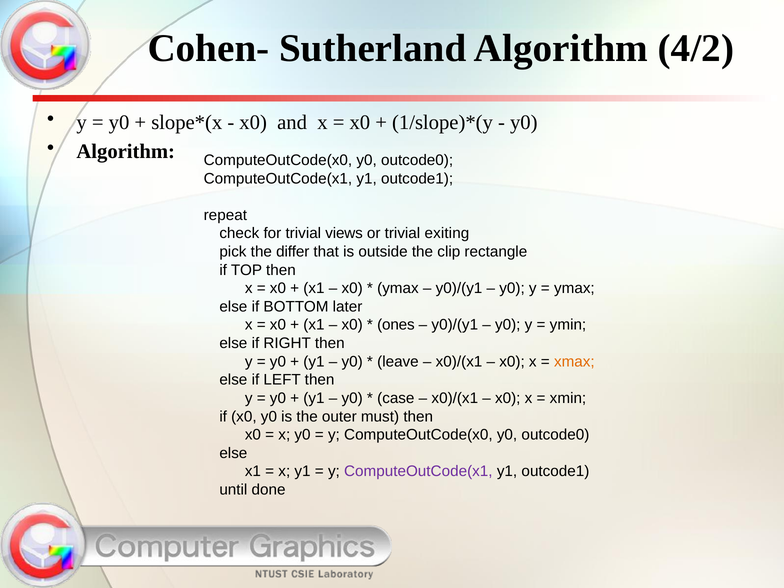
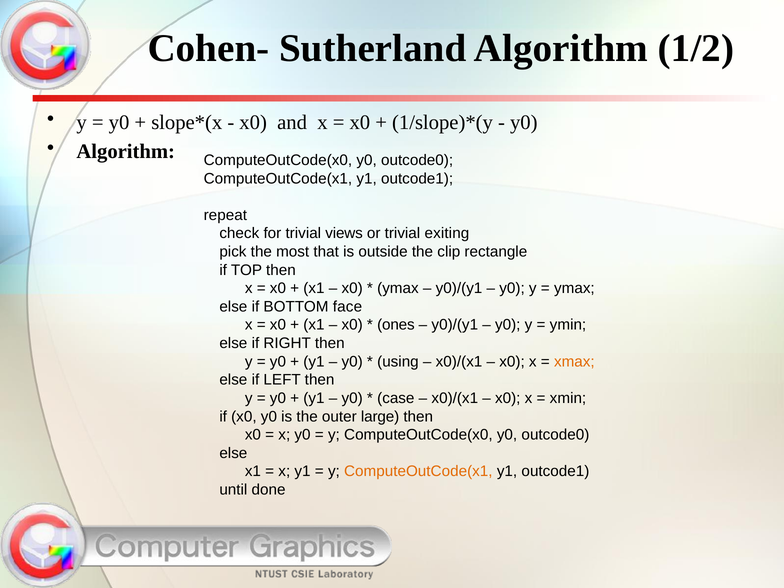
4/2: 4/2 -> 1/2 (696, 48)
differ: differ -> most (293, 252)
later: later -> face (347, 307)
leave: leave -> using (398, 362)
must: must -> large (380, 416)
ComputeOutCode(x1 colour: purple -> orange (418, 471)
